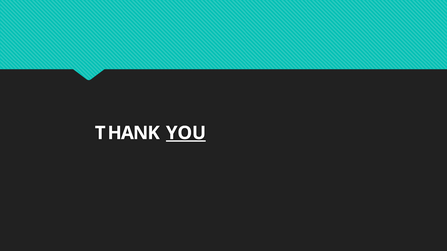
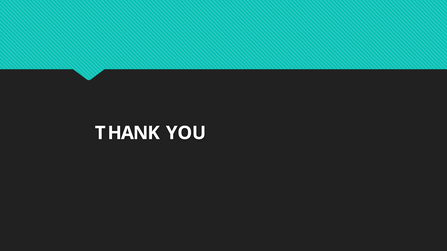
YOU underline: present -> none (186, 133)
